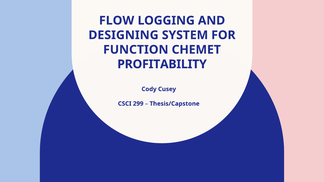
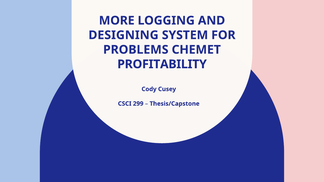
FLOW: FLOW -> MORE (117, 21)
FUNCTION: FUNCTION -> PROBLEMS (136, 50)
